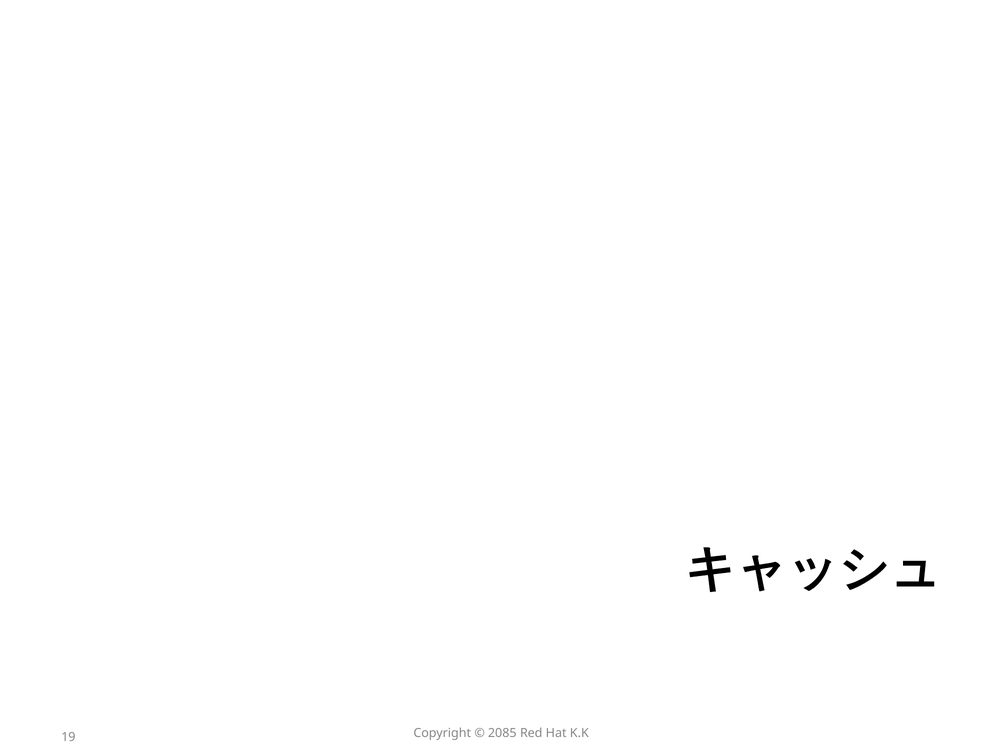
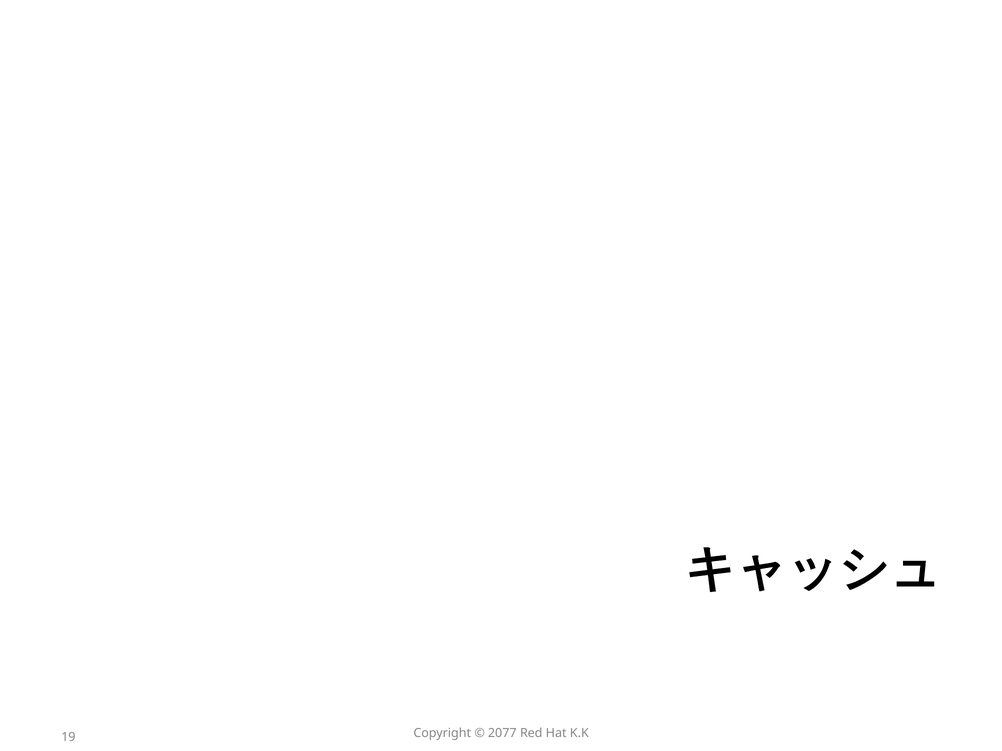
2085: 2085 -> 2077 (502, 733)
